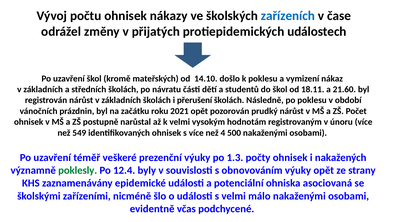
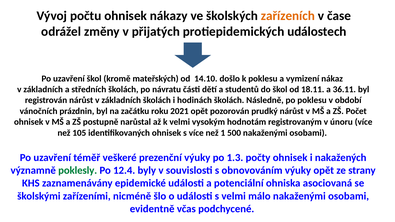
zařízeních colour: blue -> orange (288, 16)
21.60: 21.60 -> 36.11 (344, 89)
přerušení: přerušení -> hodinách (195, 100)
549: 549 -> 105 (79, 133)
4: 4 -> 1 (223, 133)
